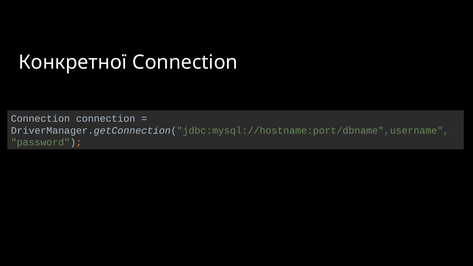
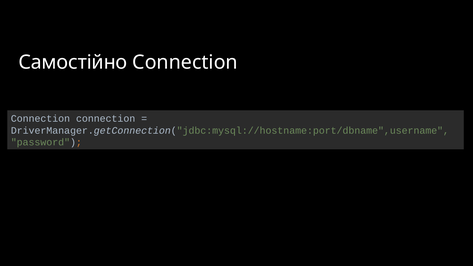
Конкретної: Конкретної -> Самостійно (73, 62)
